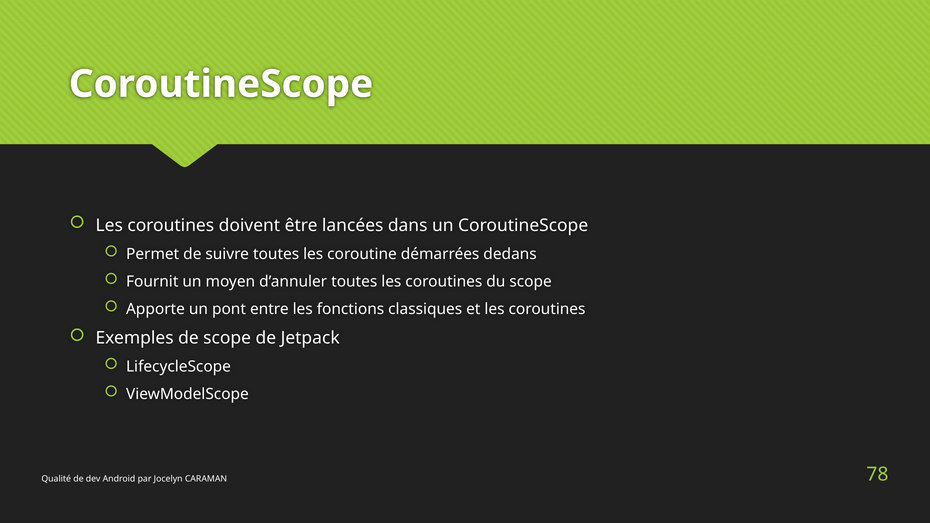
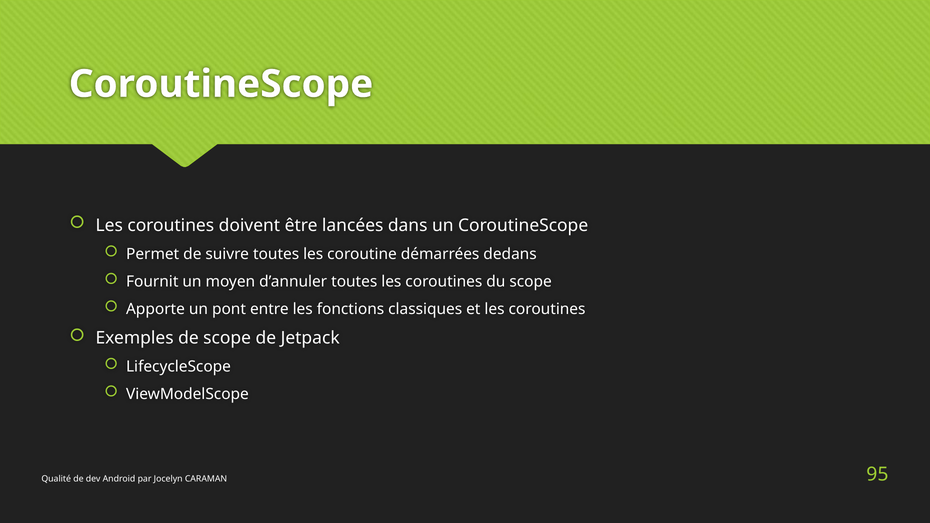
78: 78 -> 95 (877, 474)
